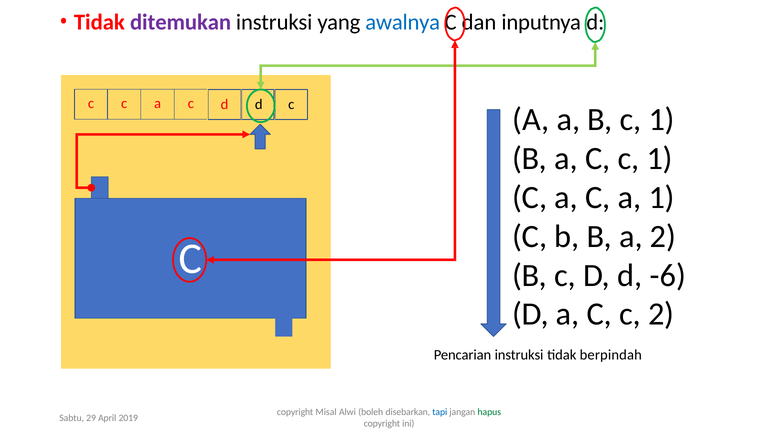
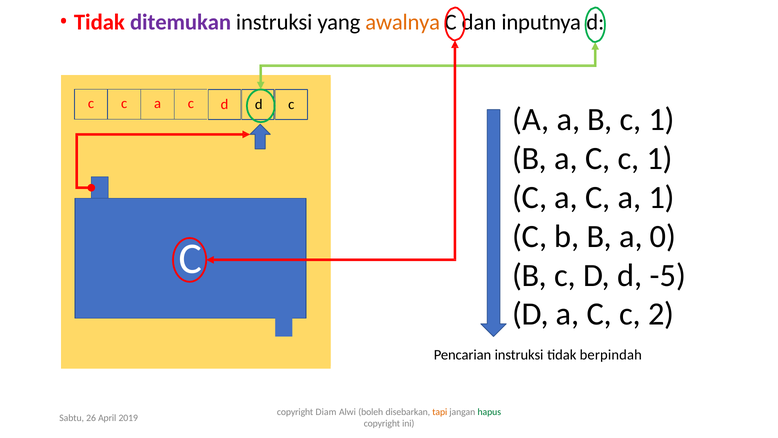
awalnya colour: blue -> orange (403, 22)
a 2: 2 -> 0 (663, 236)
-6: -6 -> -5 (668, 275)
Misal: Misal -> Diam (326, 412)
tapi colour: blue -> orange (440, 412)
29: 29 -> 26 (91, 418)
